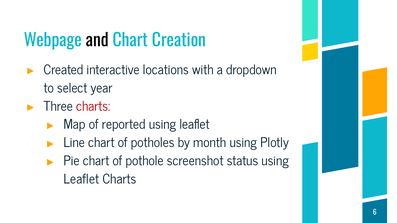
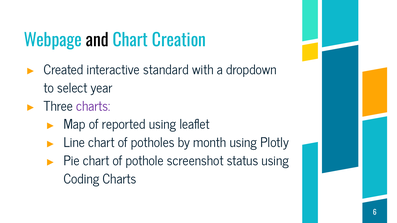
locations: locations -> standard (166, 70)
charts colour: red -> purple (93, 107)
Leaflet: Leaflet -> Coding (81, 180)
